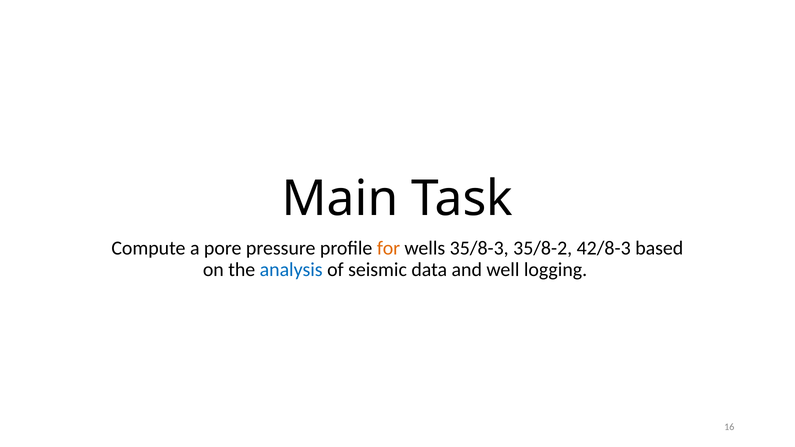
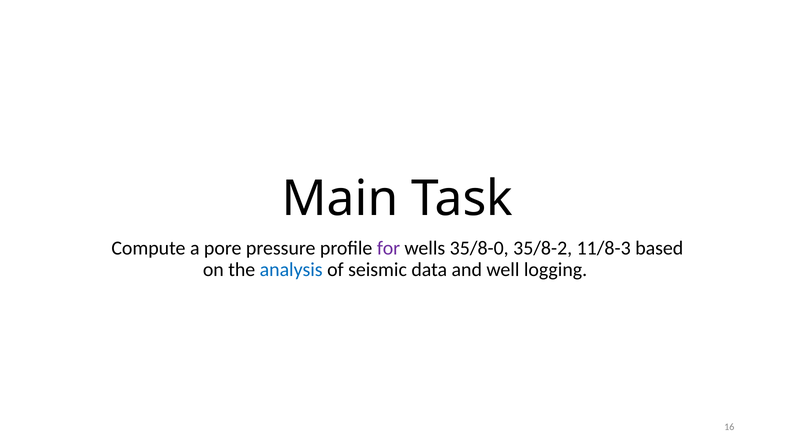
for colour: orange -> purple (388, 248)
35/8-3: 35/8-3 -> 35/8-0 (479, 248)
42/8-3: 42/8-3 -> 11/8-3 (604, 248)
